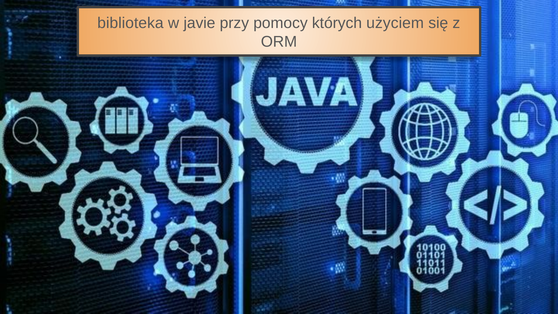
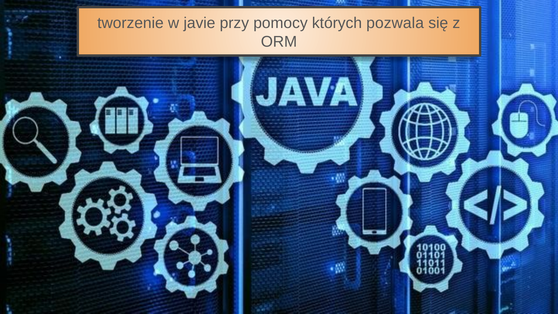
biblioteka: biblioteka -> tworzenie (130, 23)
użyciem: użyciem -> pozwala (395, 23)
